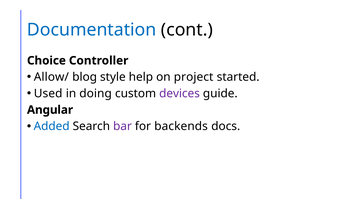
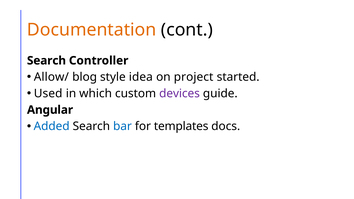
Documentation colour: blue -> orange (92, 30)
Choice: Choice -> Search (46, 61)
help: help -> idea (141, 77)
doing: doing -> which (96, 94)
bar colour: purple -> blue (122, 126)
backends: backends -> templates (181, 126)
